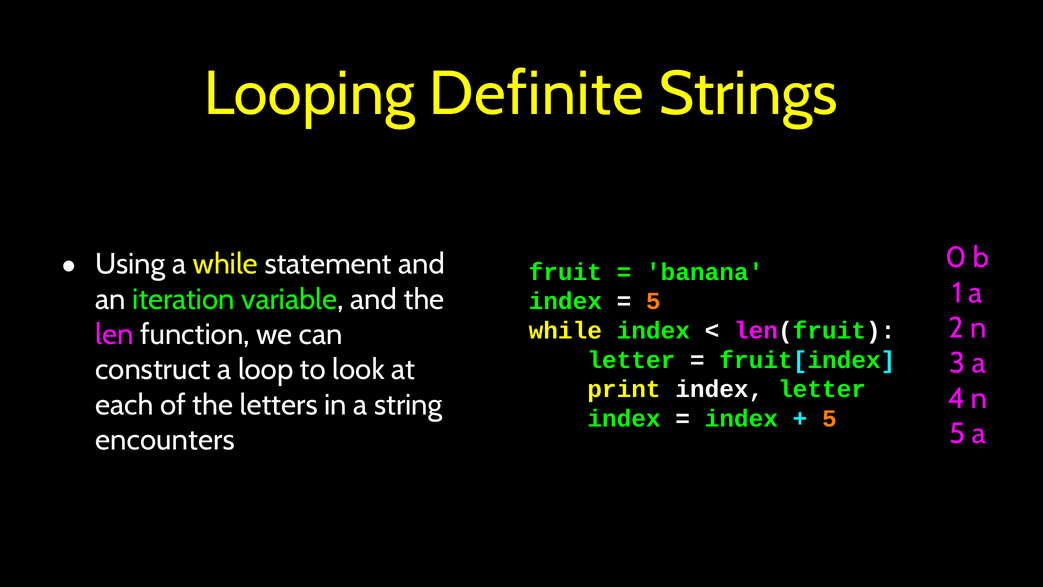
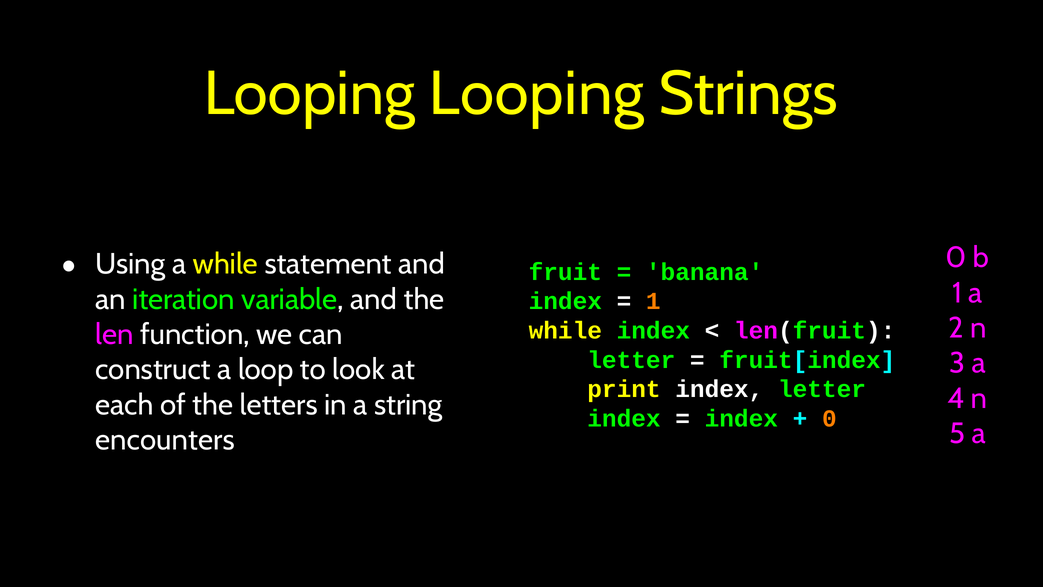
Looping Definite: Definite -> Looping (536, 94)
5: 5 -> 1 (653, 301)
5: 5 -> 0 (829, 418)
